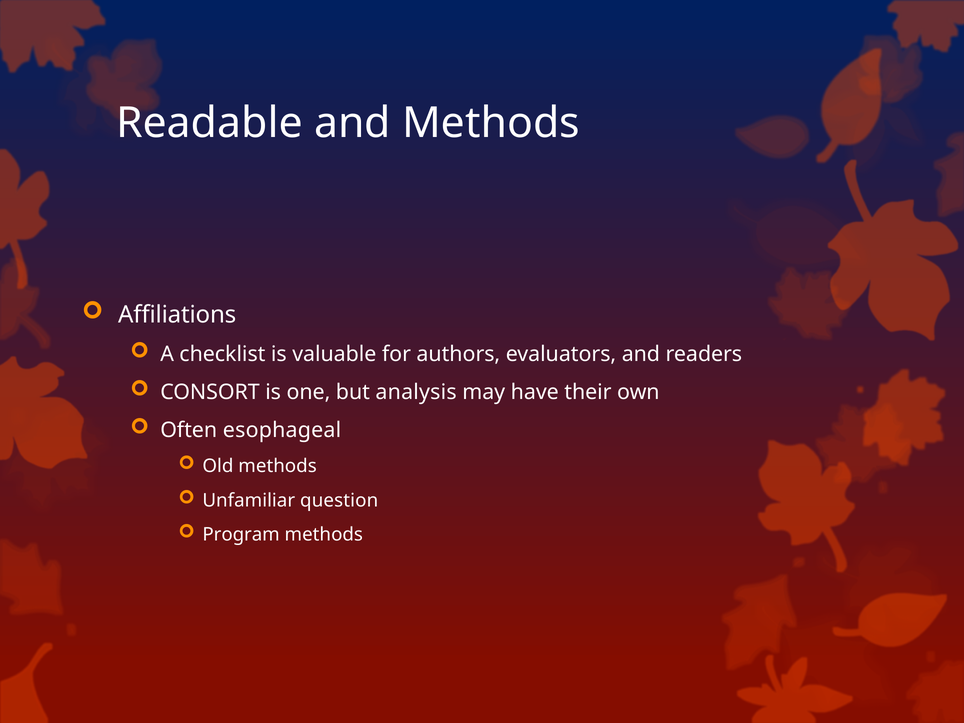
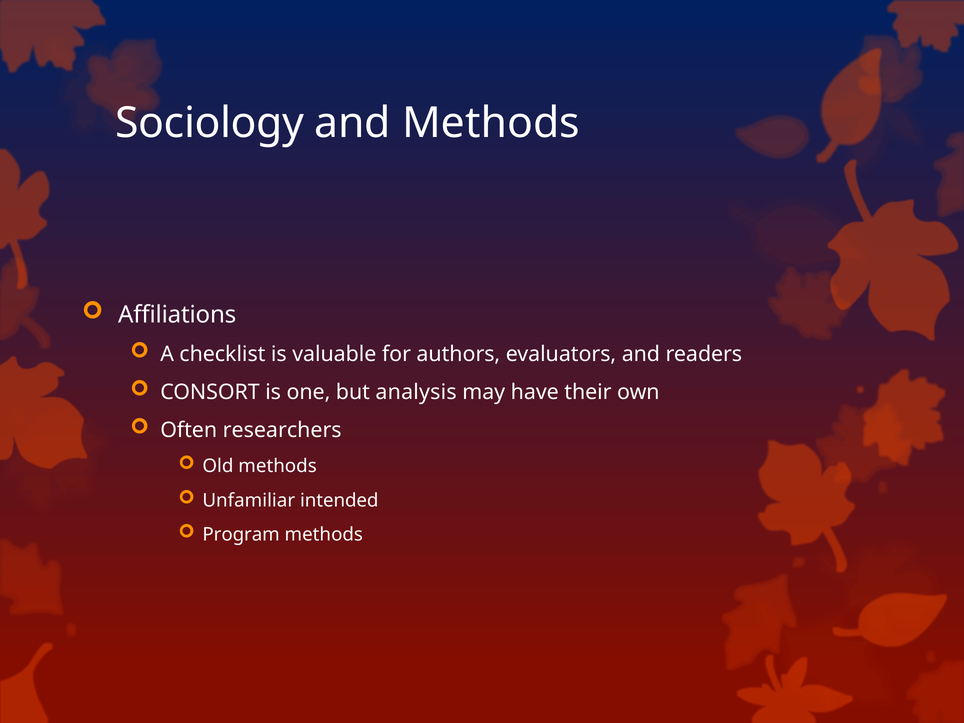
Readable: Readable -> Sociology (210, 123)
esophageal: esophageal -> researchers (282, 430)
question: question -> intended (339, 500)
